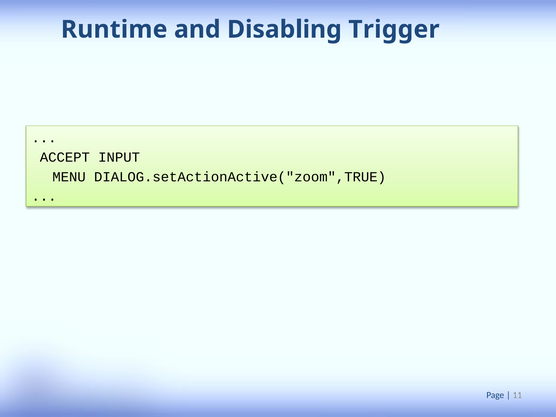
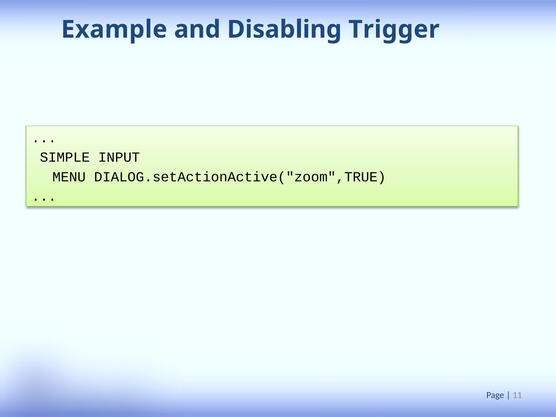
Runtime: Runtime -> Example (114, 29)
ACCEPT: ACCEPT -> SIMPLE (65, 157)
